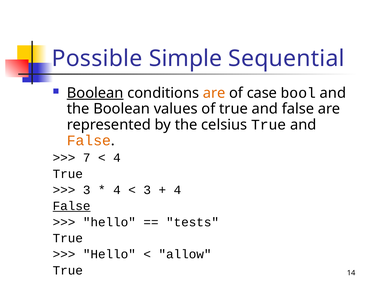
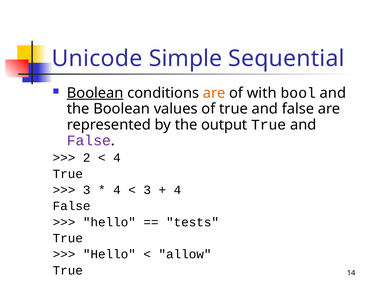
Possible: Possible -> Unicode (97, 59)
case: case -> with (262, 93)
celsius: celsius -> output (224, 125)
False colour: orange -> purple (89, 141)
7: 7 -> 2 (87, 158)
False underline: present -> none (72, 206)
